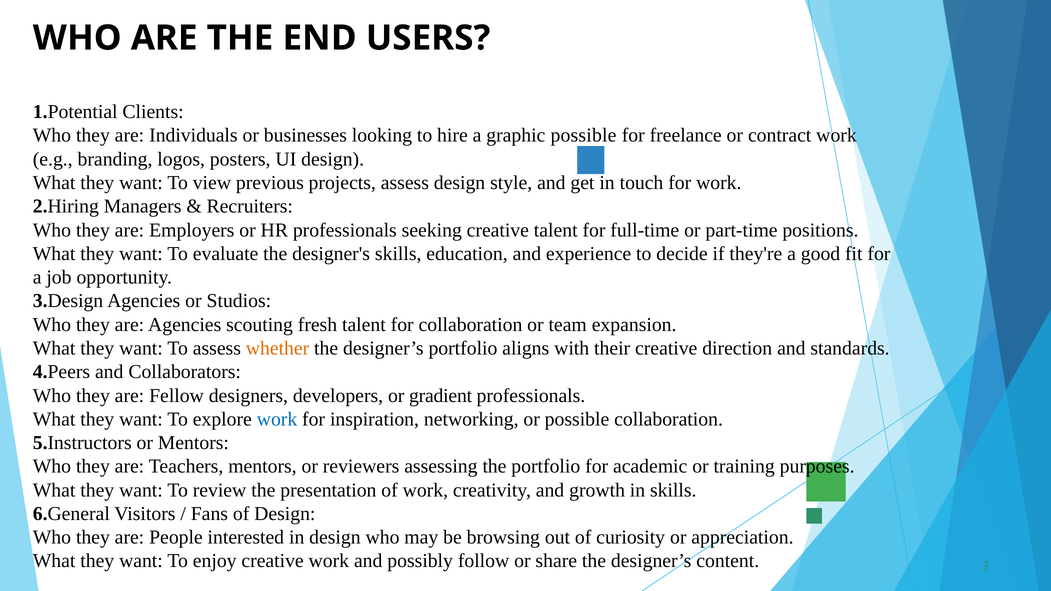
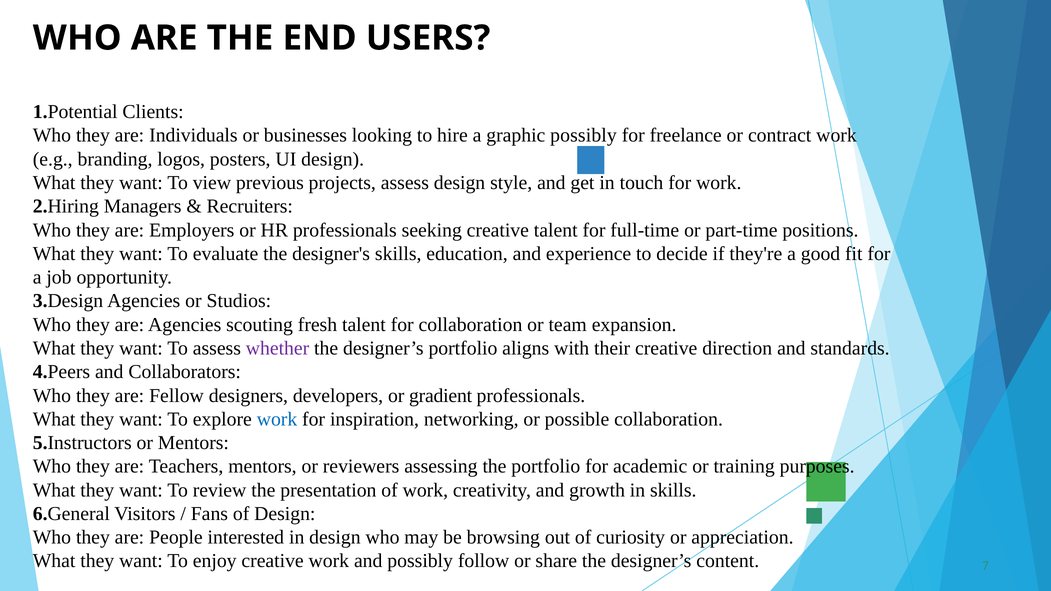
graphic possible: possible -> possibly (584, 136)
whether colour: orange -> purple (278, 348)
3: 3 -> 7 (985, 567)
